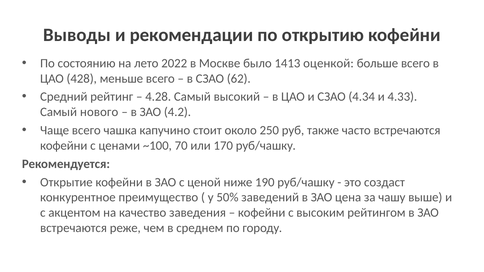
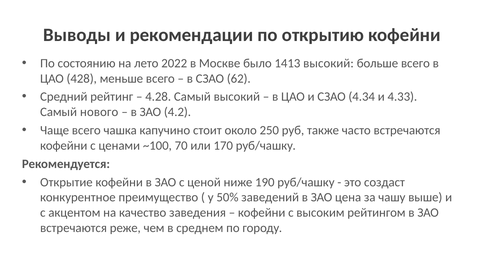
1413 оценкой: оценкой -> высокий (329, 63)
